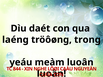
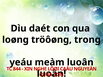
laéng: laéng -> loøng (15, 40)
